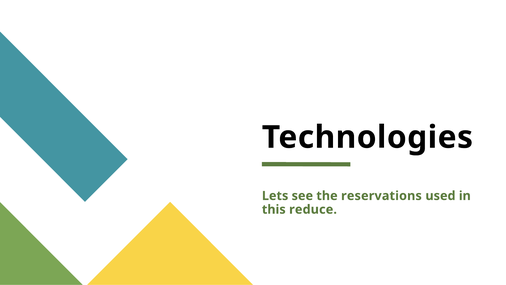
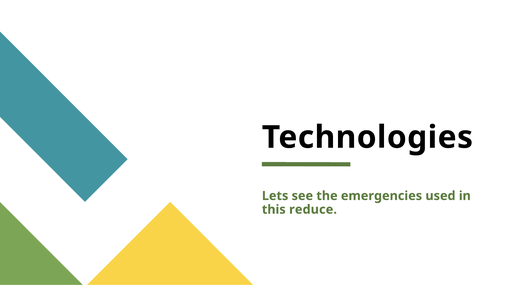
reservations: reservations -> emergencies (381, 196)
